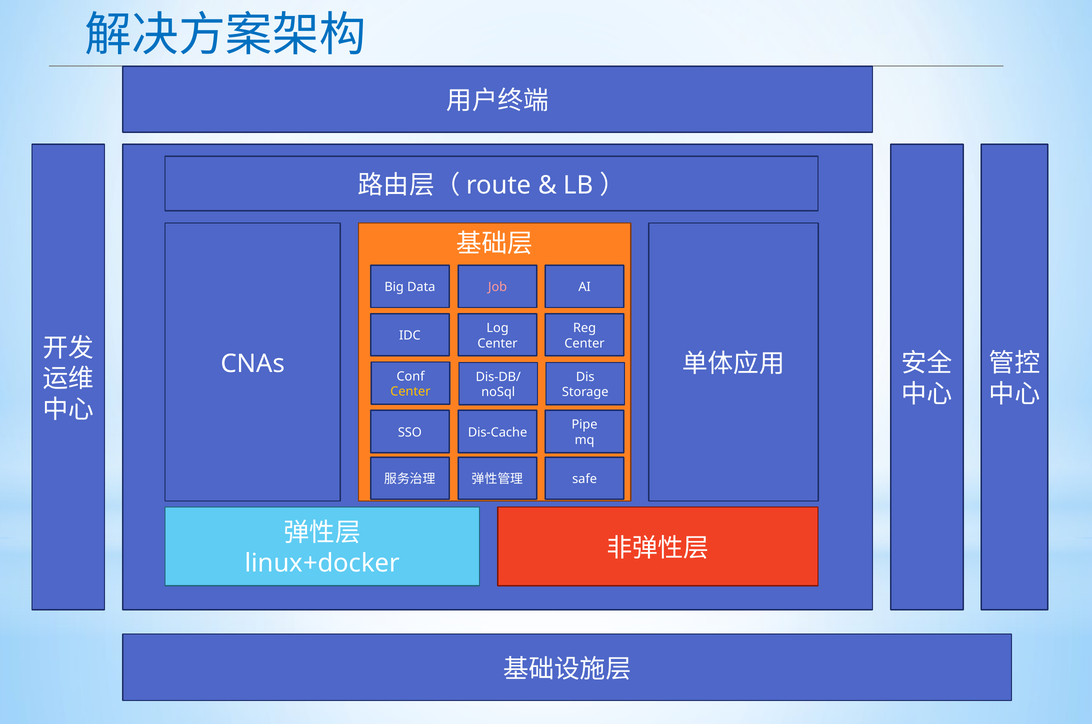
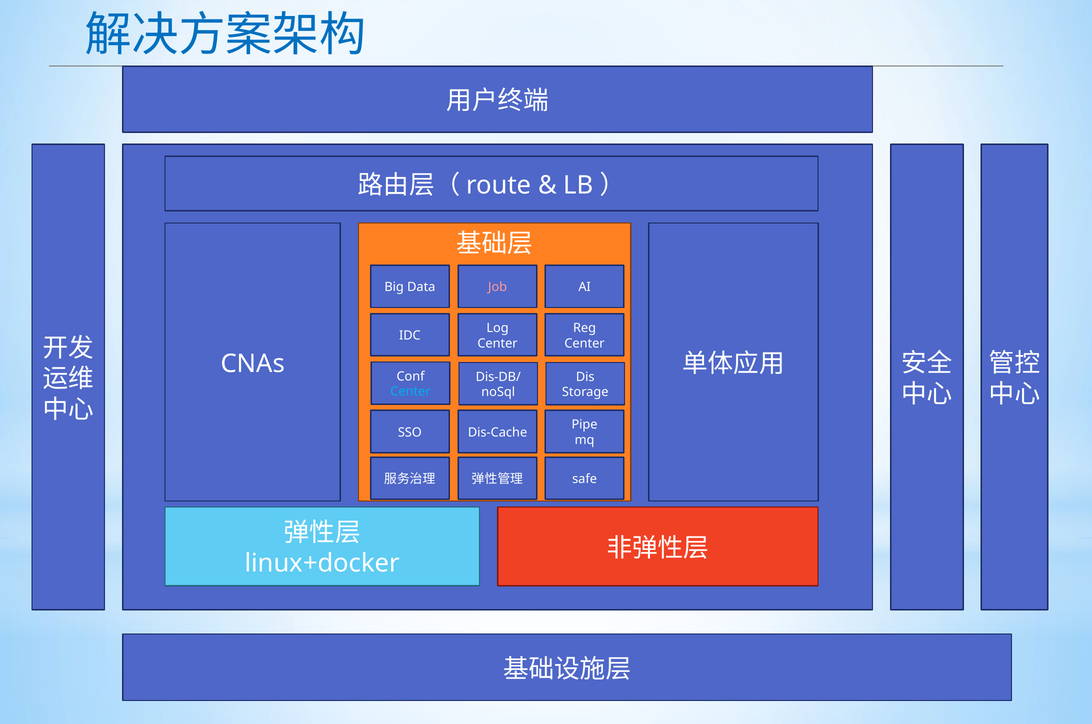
Center colour: yellow -> light blue (410, 392)
